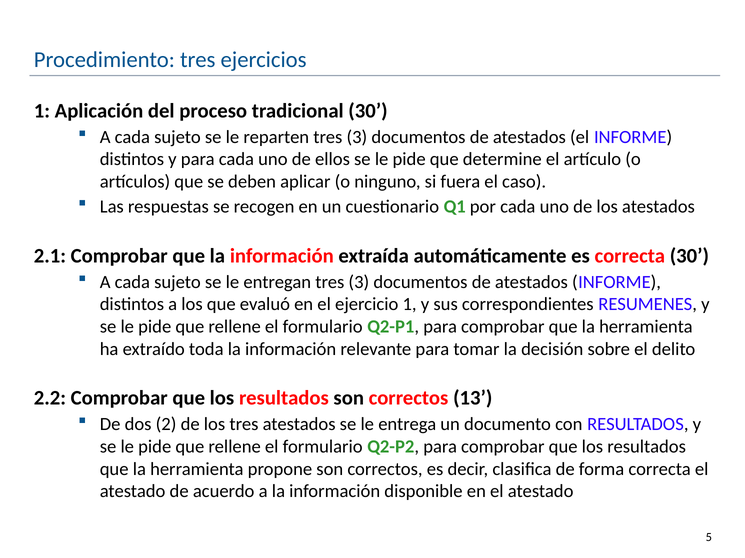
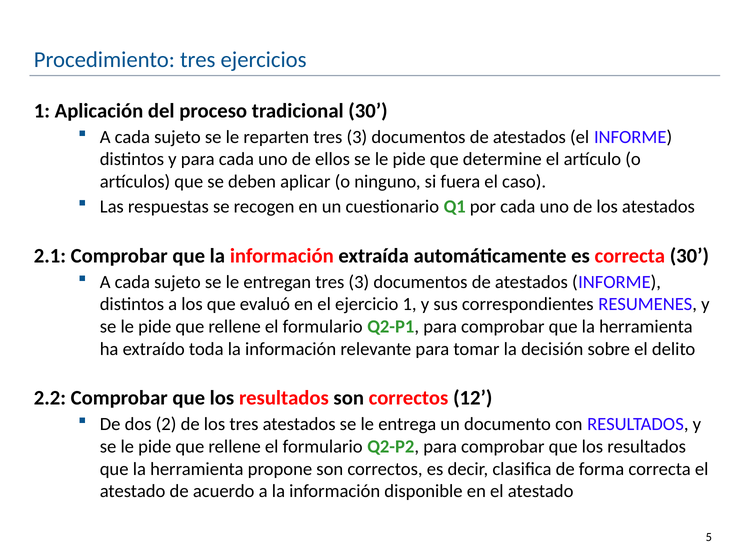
13: 13 -> 12 (473, 399)
